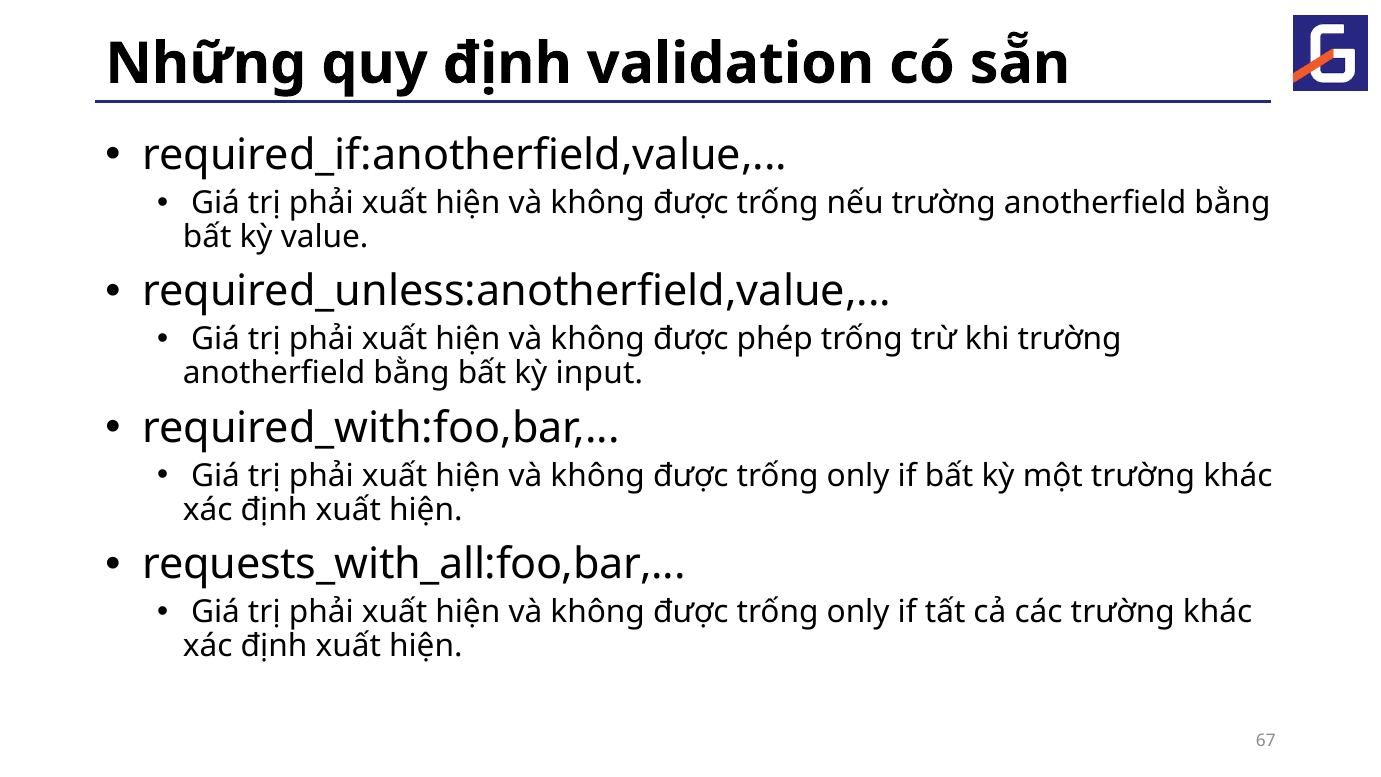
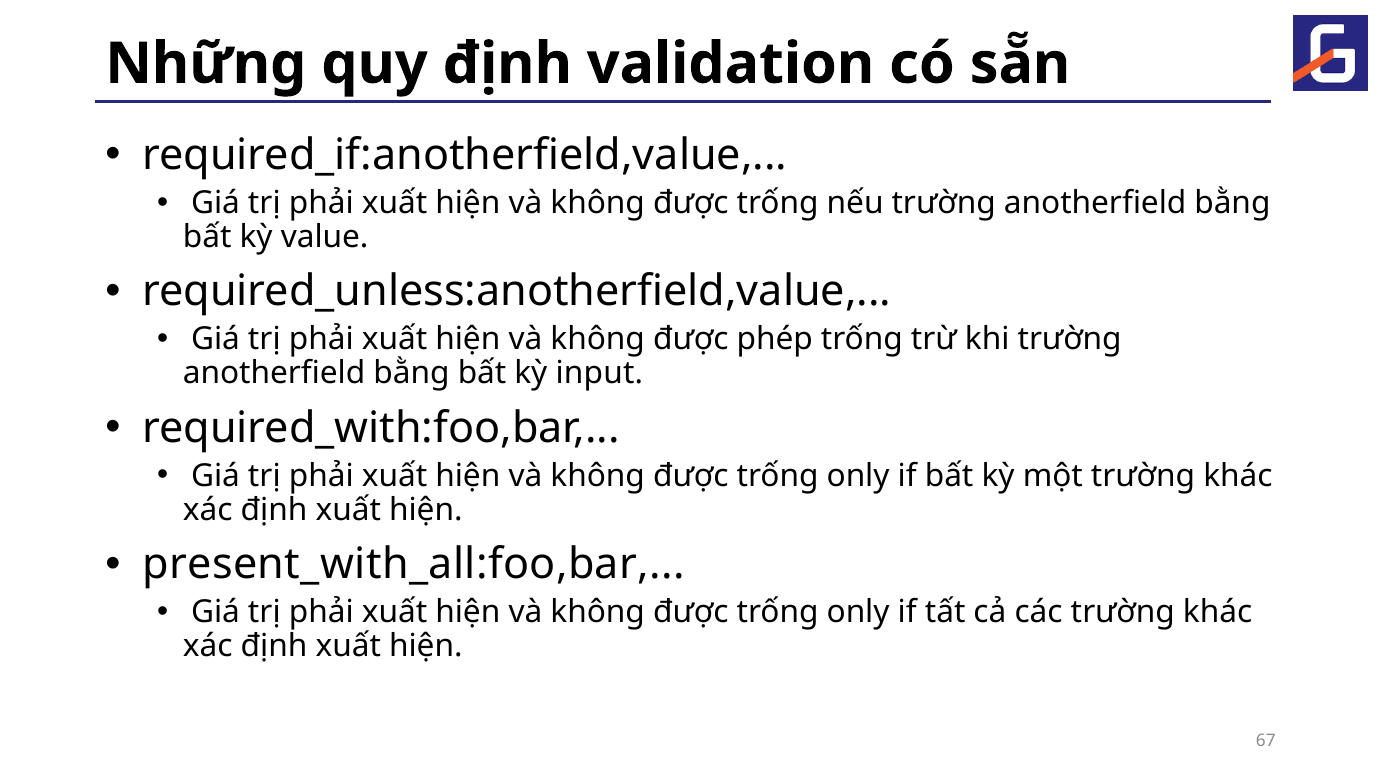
requests_with_all:foo,bar: requests_with_all:foo,bar -> present_with_all:foo,bar (414, 564)
